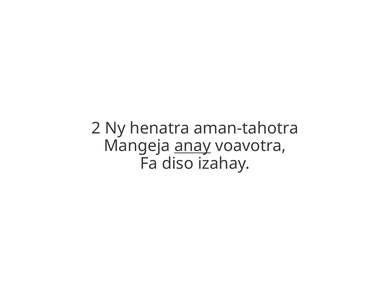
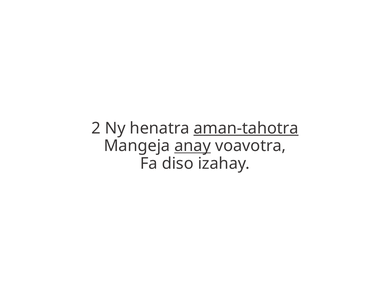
aman-tahotra underline: none -> present (246, 129)
